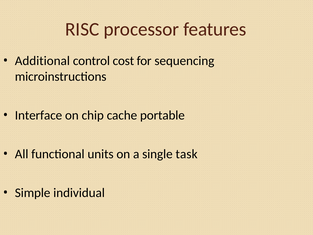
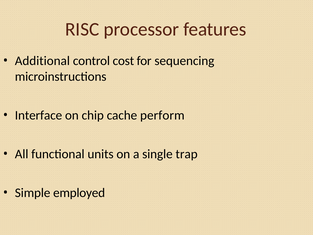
portable: portable -> perform (162, 115)
task: task -> trap (187, 154)
individual: individual -> employed (79, 193)
